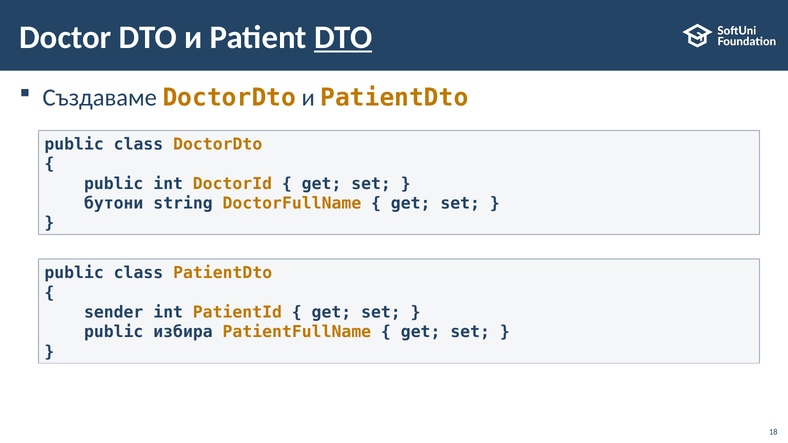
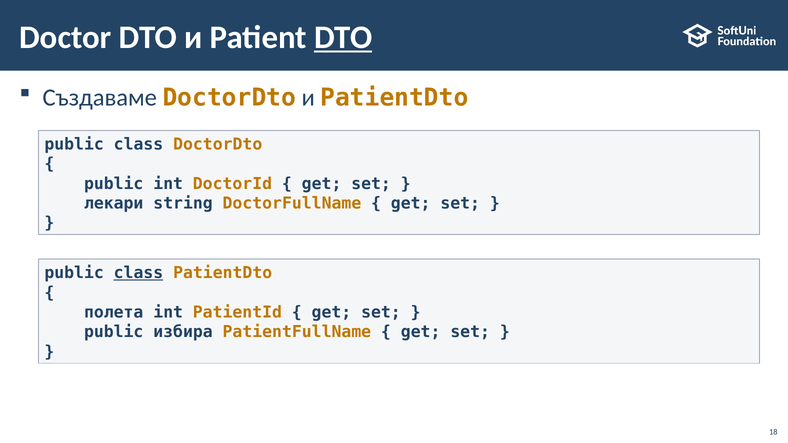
бутони: бутони -> лекари (114, 203)
class underline: none -> present (138, 273)
sender: sender -> полета (114, 312)
